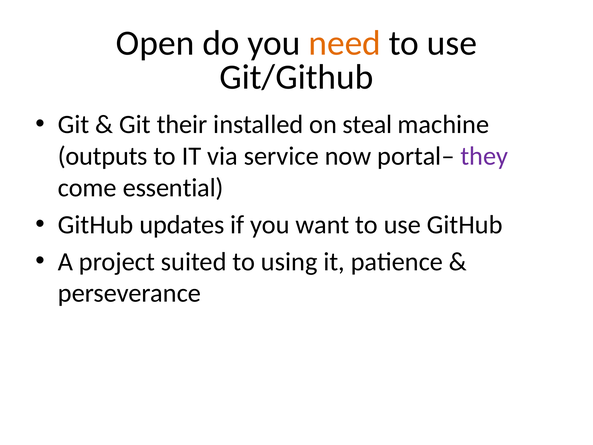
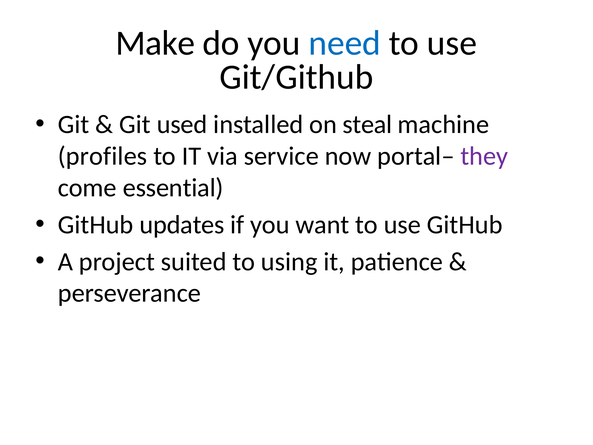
Open: Open -> Make (155, 43)
need colour: orange -> blue (345, 43)
their: their -> used (182, 124)
outputs: outputs -> profiles (103, 156)
